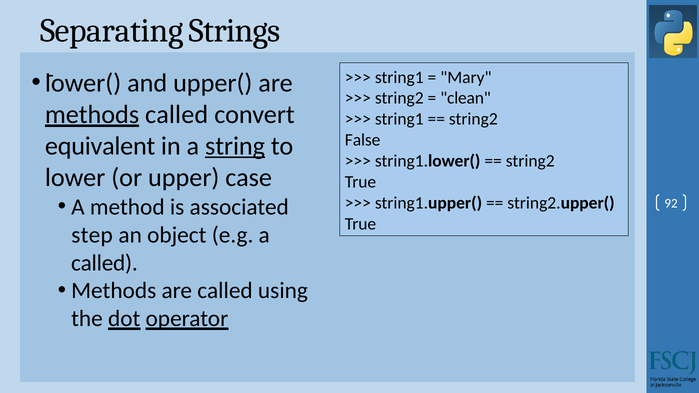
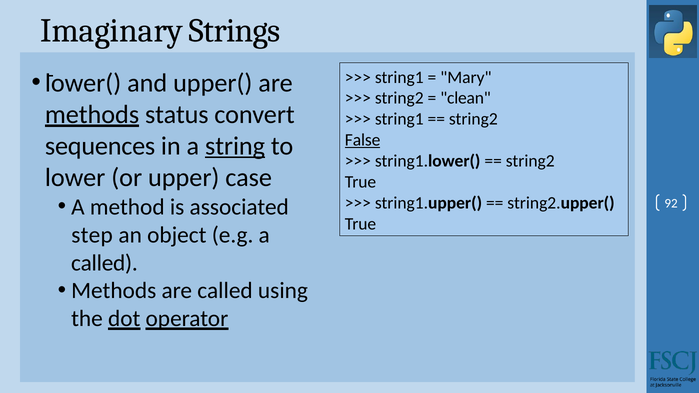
Separating: Separating -> Imaginary (112, 31)
called: called -> status (177, 115)
False underline: none -> present (363, 140)
equivalent: equivalent -> sequences (100, 146)
